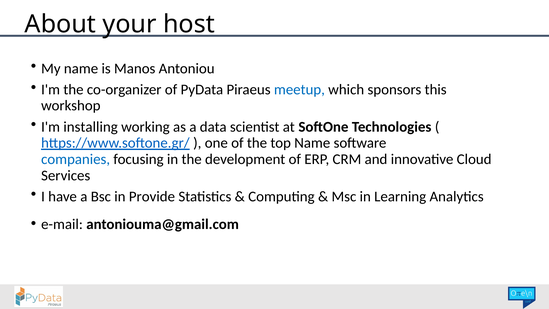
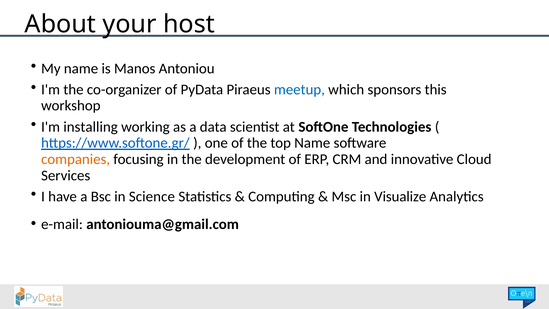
companies colour: blue -> orange (76, 159)
Provide: Provide -> Science (152, 197)
Learning: Learning -> Visualize (400, 197)
